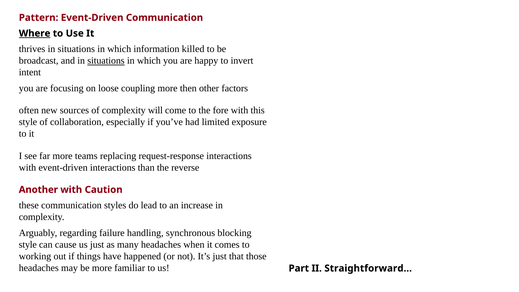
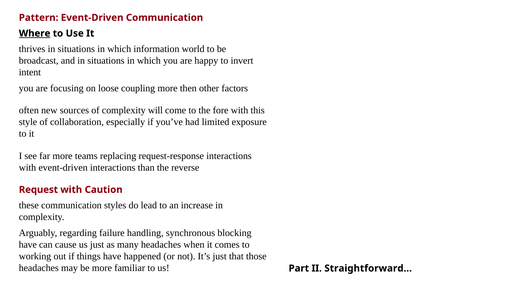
killed: killed -> world (193, 49)
situations underline: present -> none (106, 61)
Another: Another -> Request (38, 190)
style: style -> have (28, 245)
